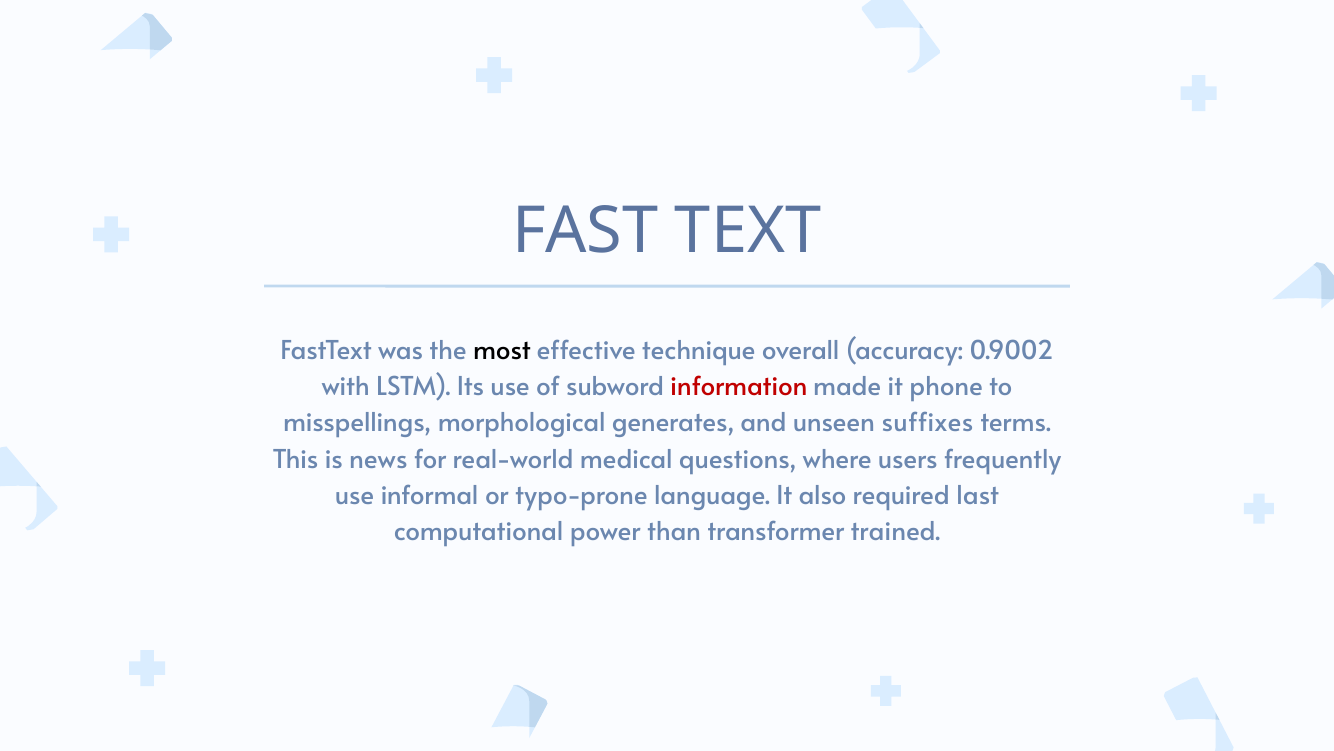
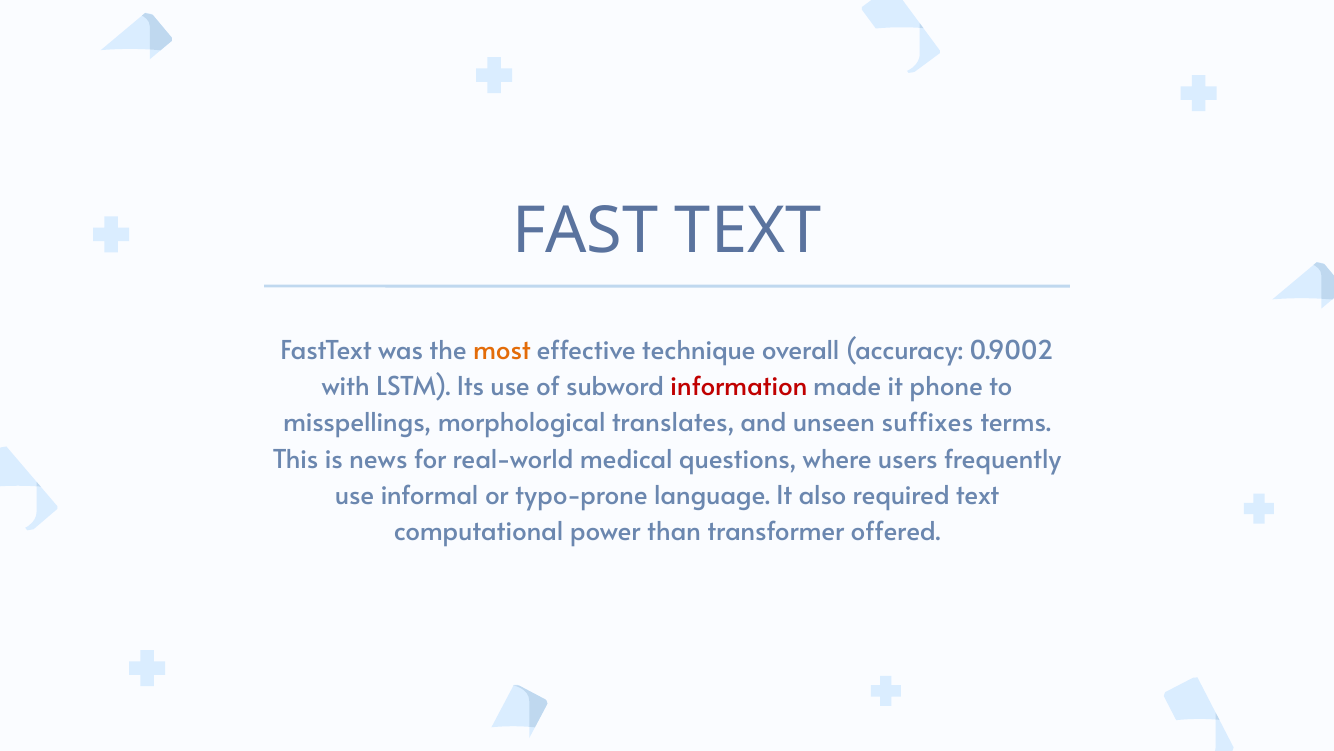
most colour: black -> orange (502, 350)
generates: generates -> translates (673, 423)
required last: last -> text (978, 496)
trained: trained -> offered (895, 532)
